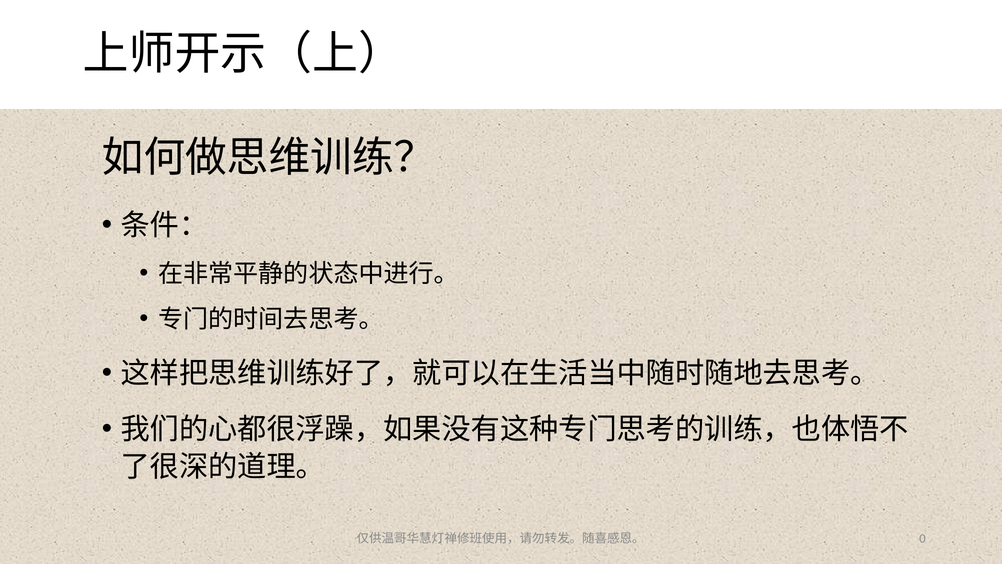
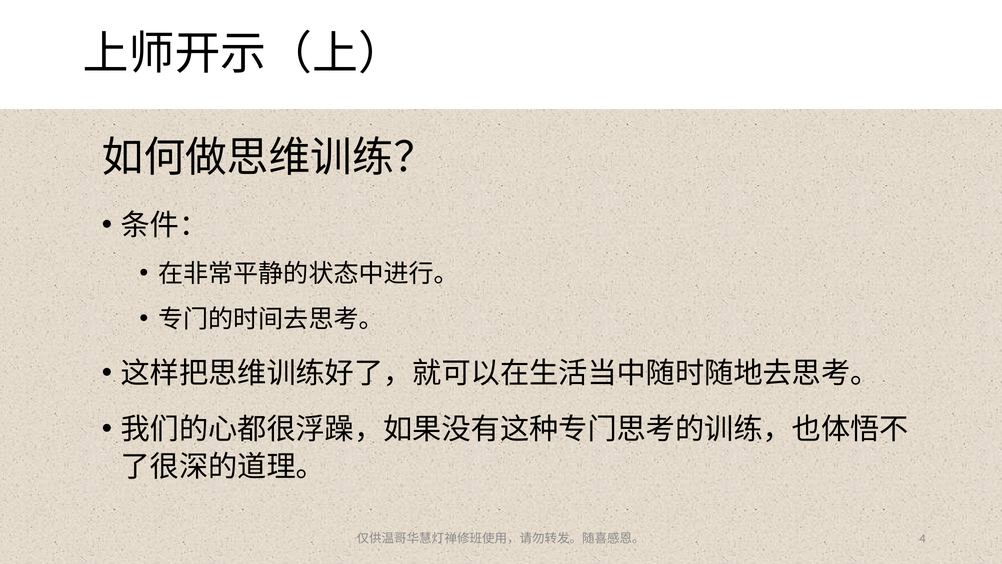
0: 0 -> 4 (922, 538)
